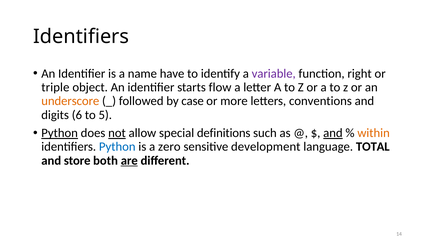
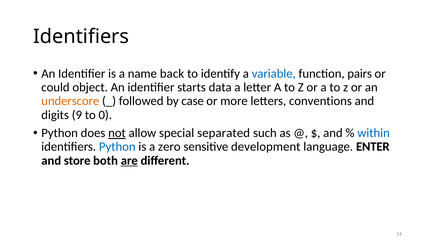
have: have -> back (172, 74)
variable colour: purple -> blue (274, 74)
right: right -> pairs (360, 74)
triple: triple -> could (55, 87)
flow: flow -> data (220, 87)
6: 6 -> 9 (77, 115)
5: 5 -> 0 (105, 115)
Python underline: present -> none (60, 133)
definitions: definitions -> separated (224, 133)
and underline: present -> none (333, 133)
within colour: orange -> blue (374, 133)
TOTAL: TOTAL -> ENTER (373, 147)
